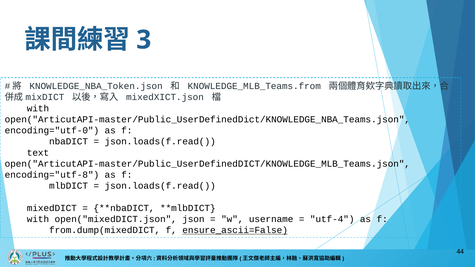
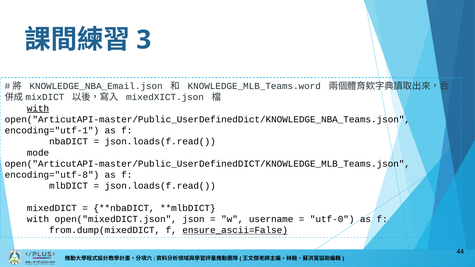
KNOWLEDGE_NBA_Token.json: KNOWLEDGE_NBA_Token.json -> KNOWLEDGE_NBA_Email.json (96, 86)
KNOWLEDGE_MLB_Teams.from: KNOWLEDGE_MLB_Teams.from -> KNOWLEDGE_MLB_Teams.word (254, 86)
with underline: none -> present (38, 108)
encoding="utf-0: encoding="utf-0 -> encoding="utf-1 (52, 131)
text: text -> mode (38, 153)
utf-4: utf-4 -> utf-0 (332, 219)
